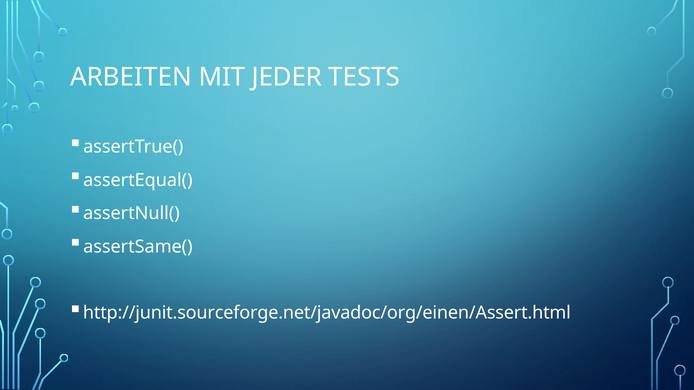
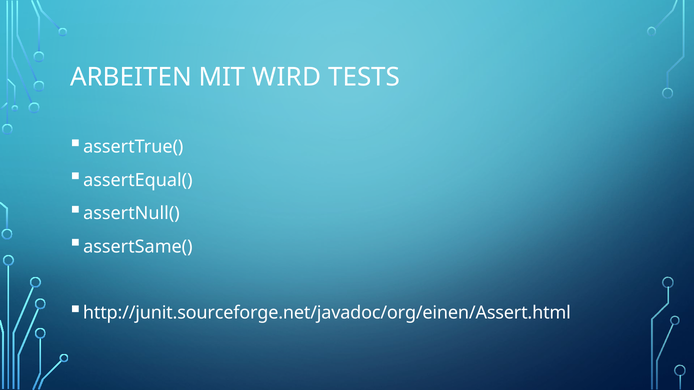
JEDER: JEDER -> WIRD (287, 77)
